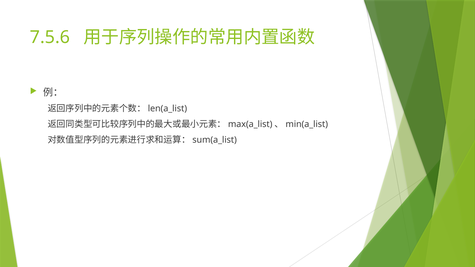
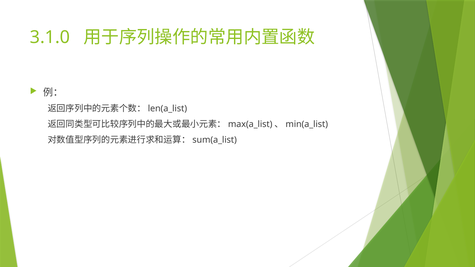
7.5.6: 7.5.6 -> 3.1.0 (50, 37)
